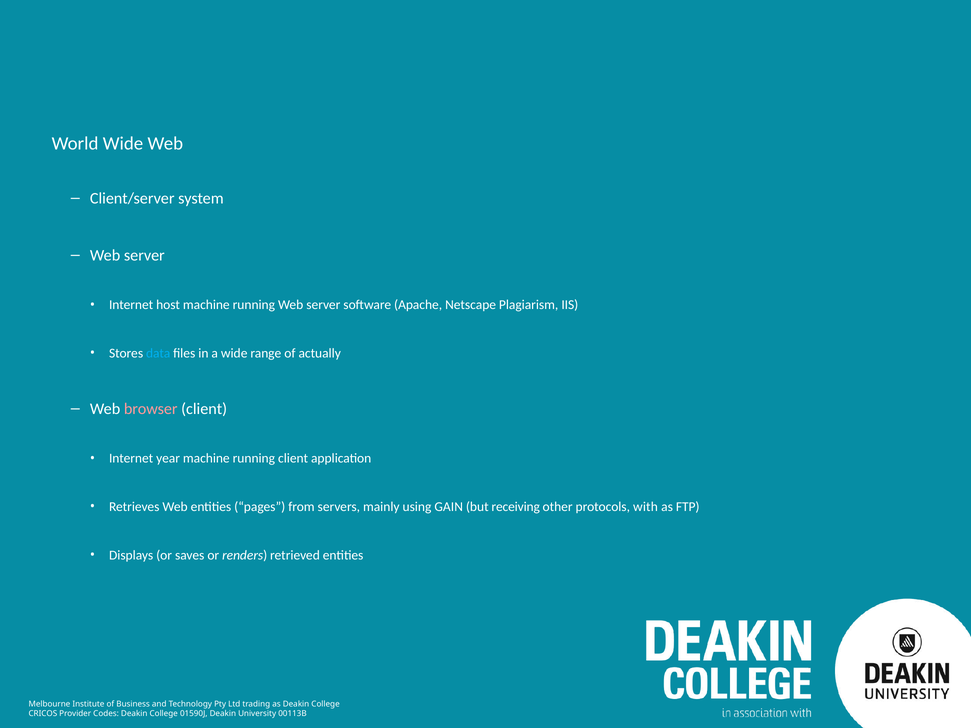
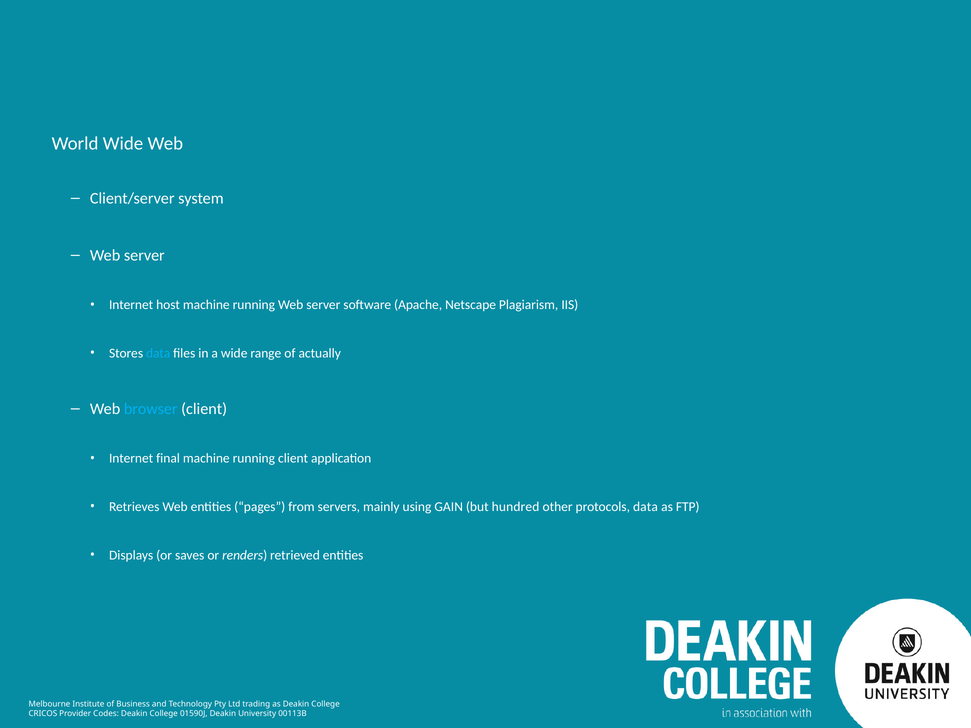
browser colour: pink -> light blue (151, 409)
year: year -> final (168, 459)
receiving: receiving -> hundred (516, 507)
protocols with: with -> data (645, 507)
